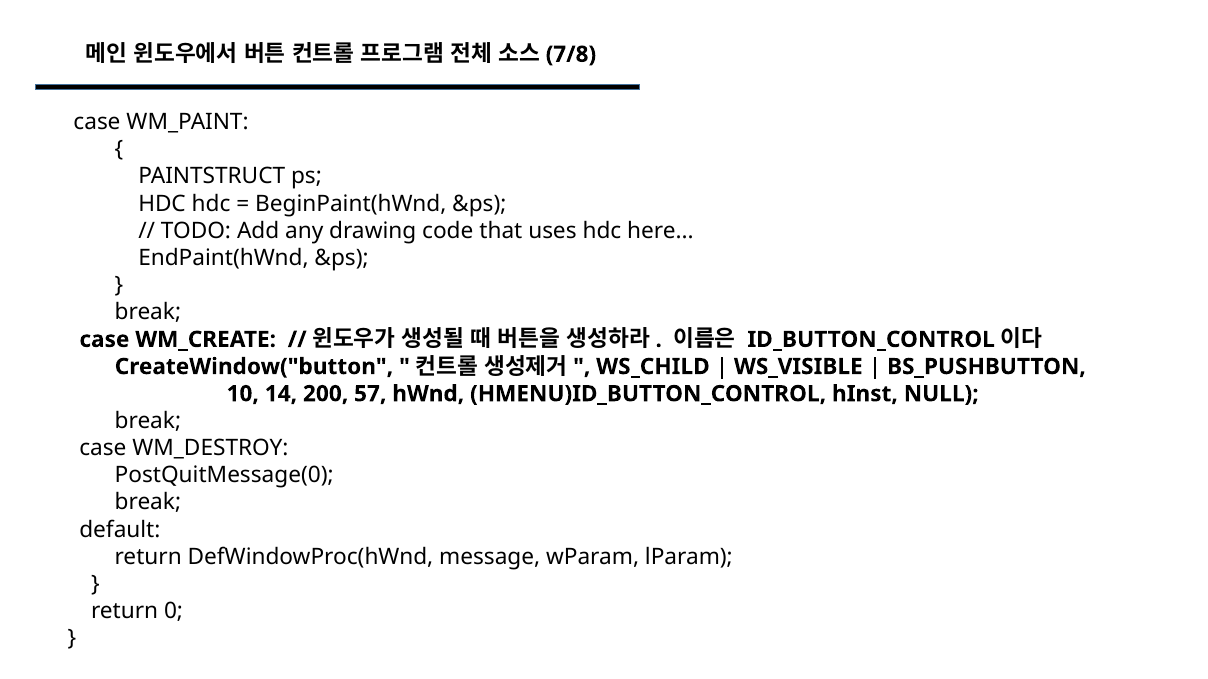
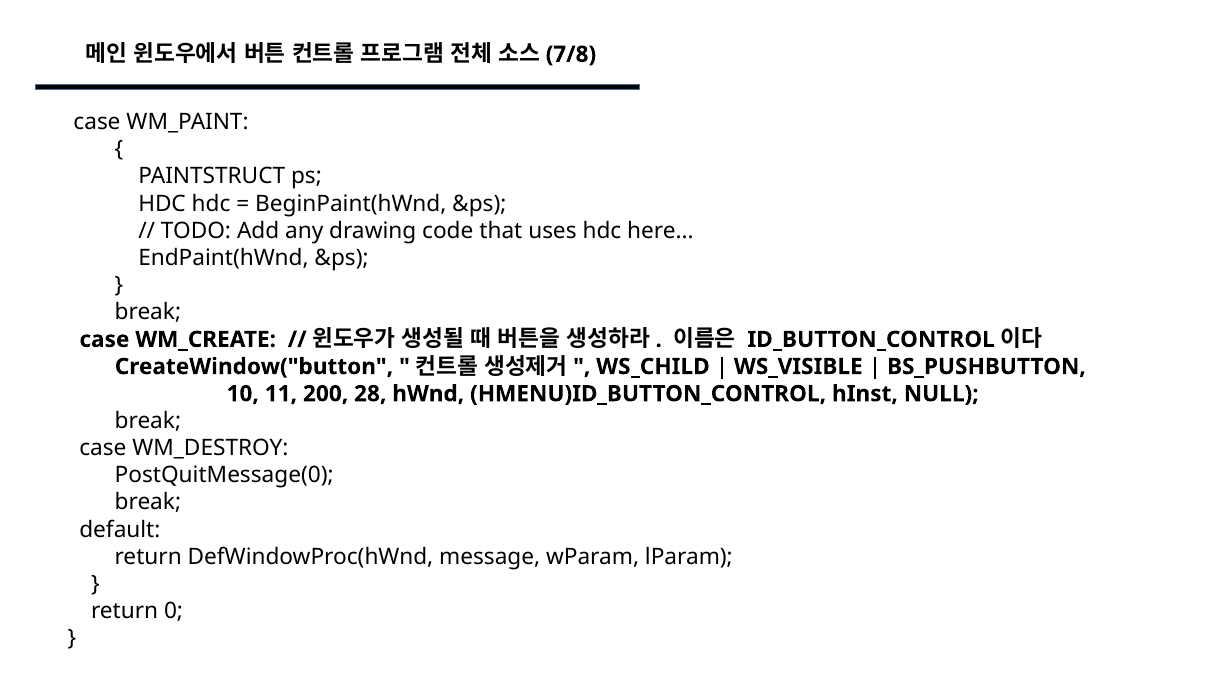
14: 14 -> 11 (281, 394)
57: 57 -> 28 (370, 394)
